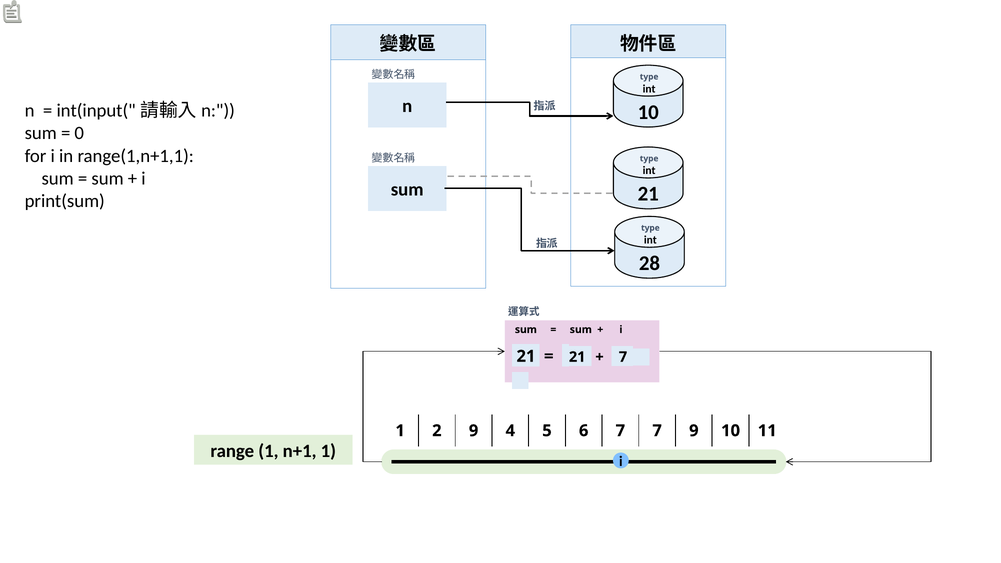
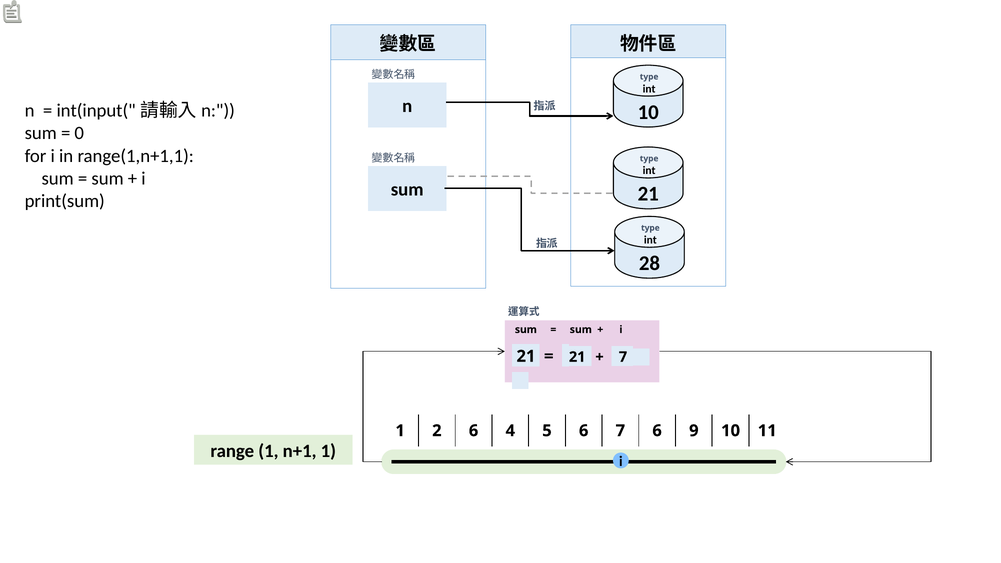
2 9: 9 -> 6 (474, 431)
7 7: 7 -> 6 (657, 431)
